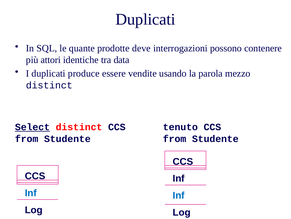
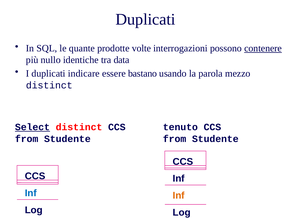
deve: deve -> volte (141, 48)
contenere underline: none -> present (263, 48)
attori: attori -> nullo (51, 60)
produce: produce -> indicare (84, 73)
vendite: vendite -> bastano (143, 73)
Inf colour: blue -> orange (179, 195)
